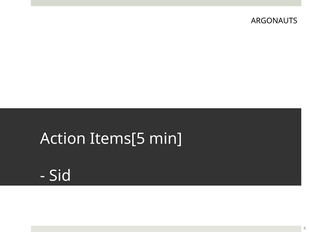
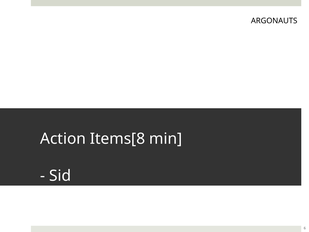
Items[5: Items[5 -> Items[8 (118, 139)
